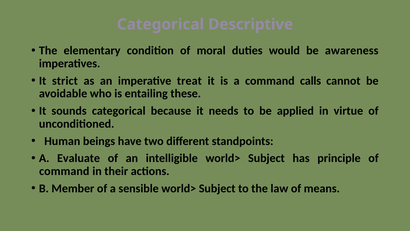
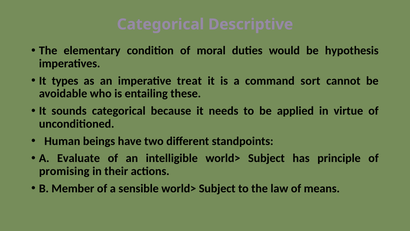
awareness: awareness -> hypothesis (352, 51)
strict: strict -> types (65, 81)
calls: calls -> sort (310, 81)
command: command -> promising (64, 171)
